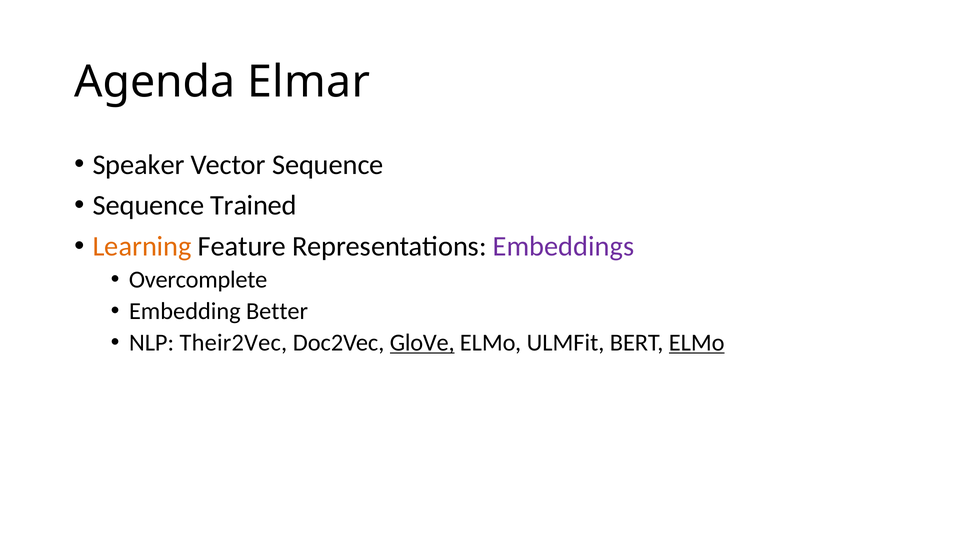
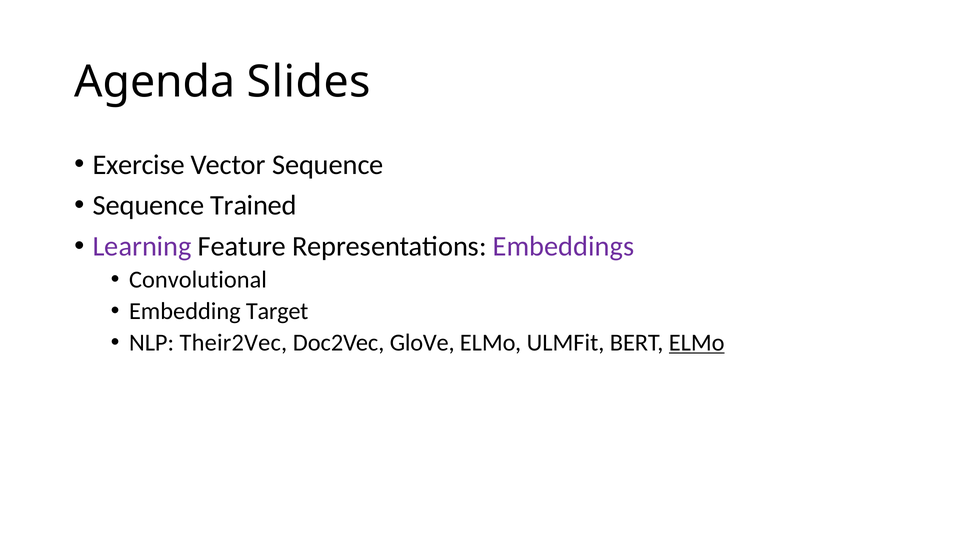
Elmar: Elmar -> Slides (309, 82)
Speaker: Speaker -> Exercise (139, 165)
Learning colour: orange -> purple (142, 246)
Overcomplete: Overcomplete -> Convolutional (198, 280)
Better: Better -> Target (277, 311)
GloVe underline: present -> none (422, 342)
